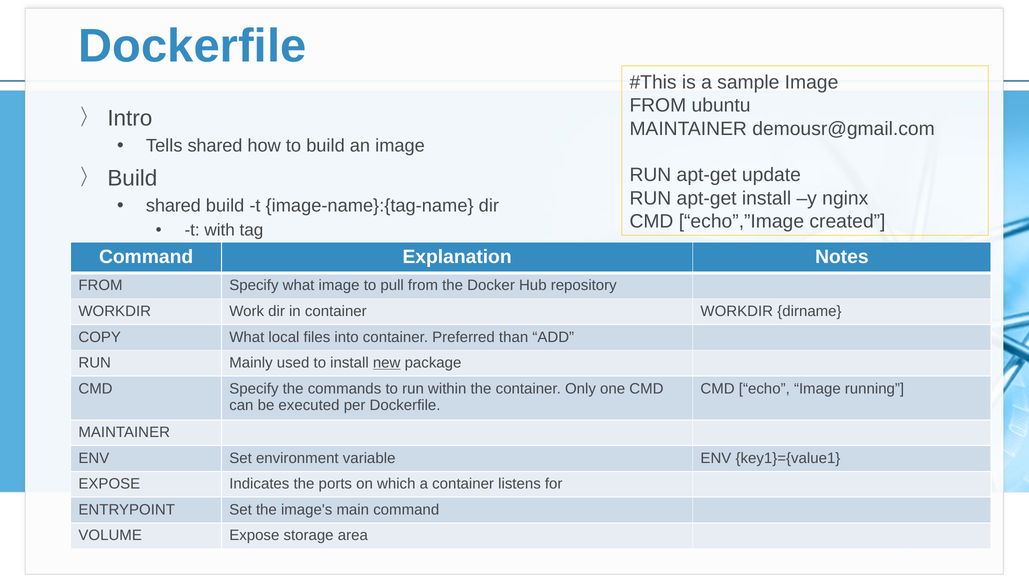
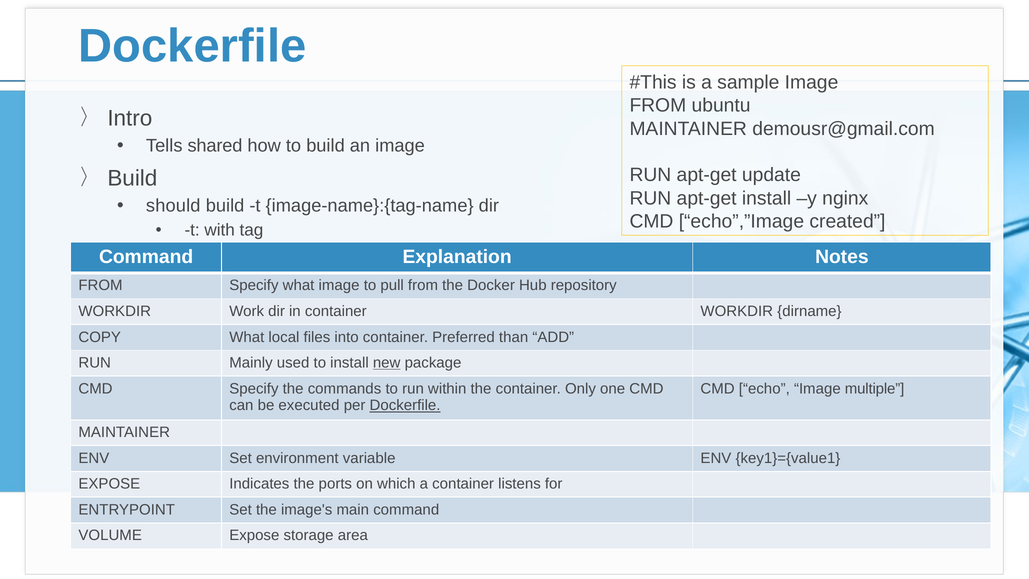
shared: shared -> should (173, 206)
running: running -> multiple (875, 388)
Dockerfile underline: none -> present (405, 405)
